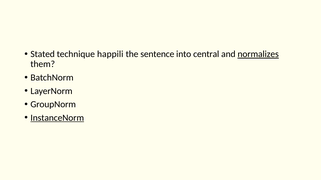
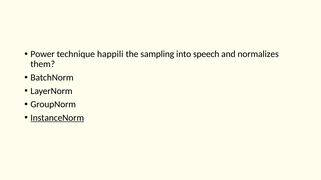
Stated: Stated -> Power (43, 54)
sentence: sentence -> sampling (157, 54)
central: central -> speech (206, 54)
normalizes underline: present -> none (258, 54)
